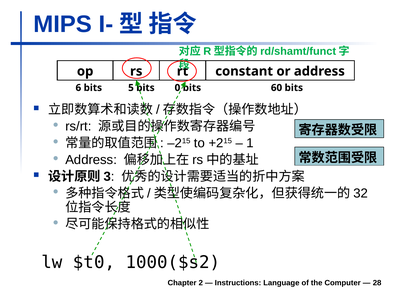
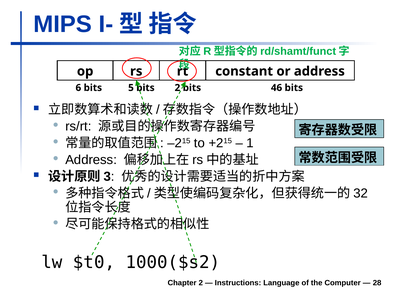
bits 0: 0 -> 2 (177, 88)
60: 60 -> 46 (277, 88)
